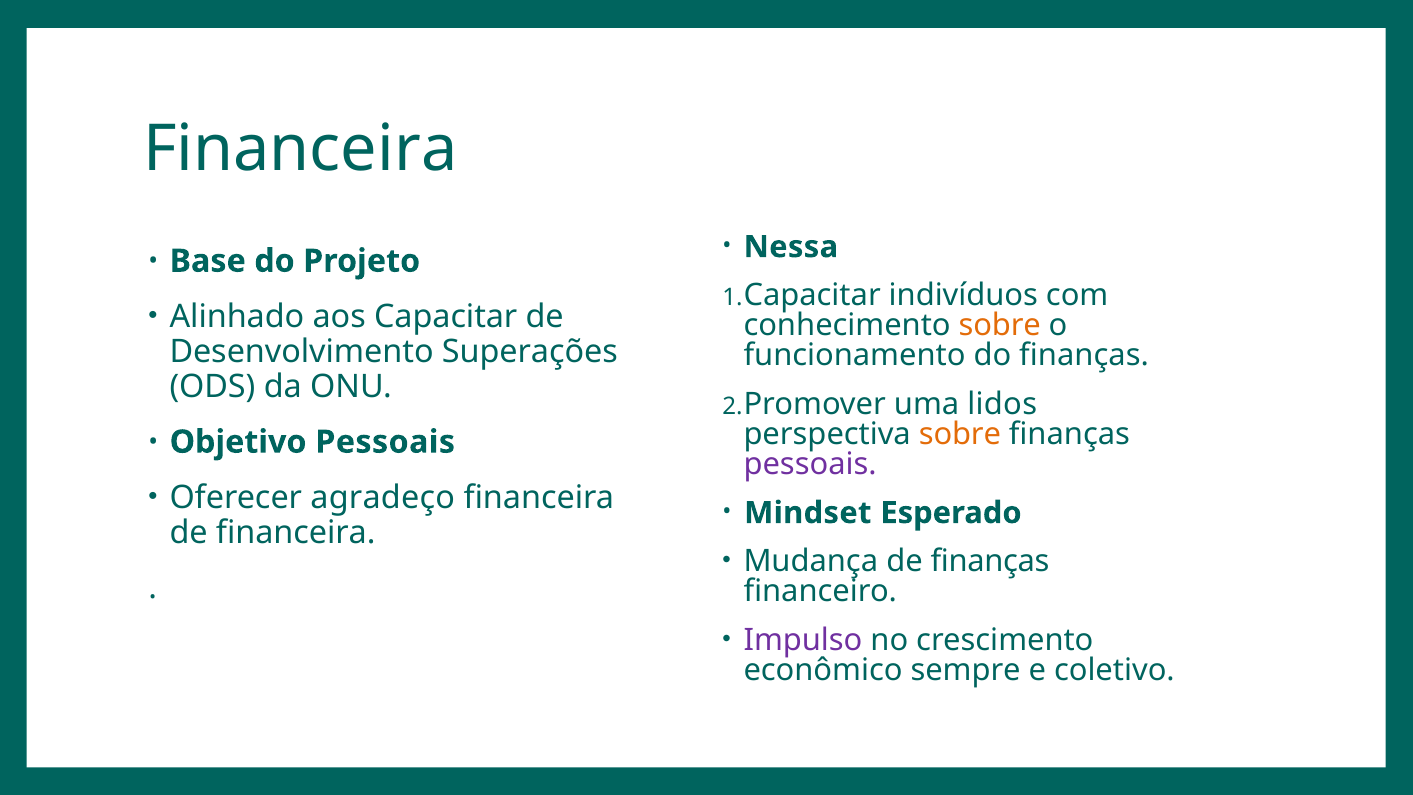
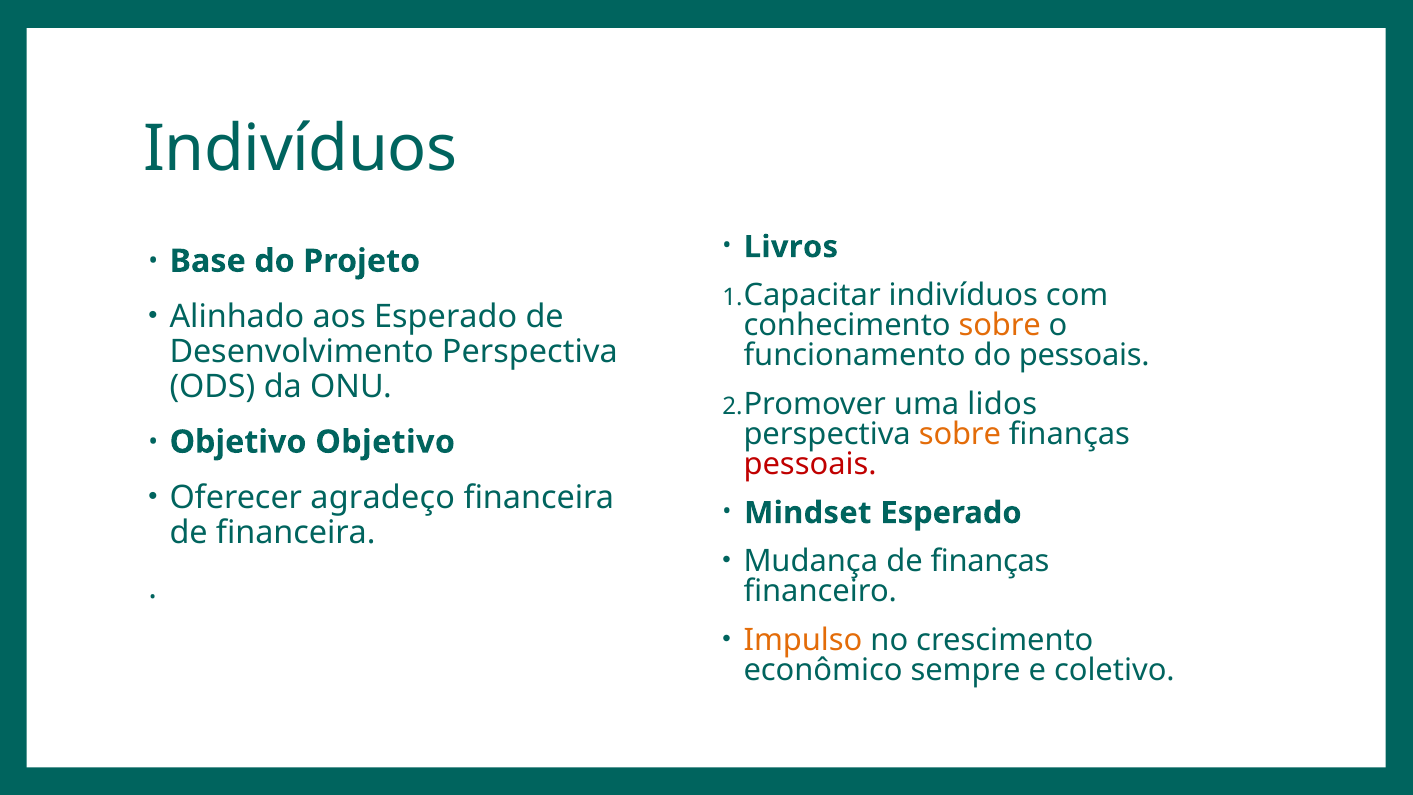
Financeira: Financeira -> Indivíduos (300, 149)
Nessa: Nessa -> Livros (791, 247)
aos Capacitar: Capacitar -> Esperado (446, 317)
Desenvolvimento Superações: Superações -> Perspectiva (530, 351)
do finanças: finanças -> pessoais (1084, 356)
Objetivo Pessoais: Pessoais -> Objetivo (385, 442)
pessoais colour: purple -> red (810, 464)
Impulso colour: purple -> orange (803, 640)
